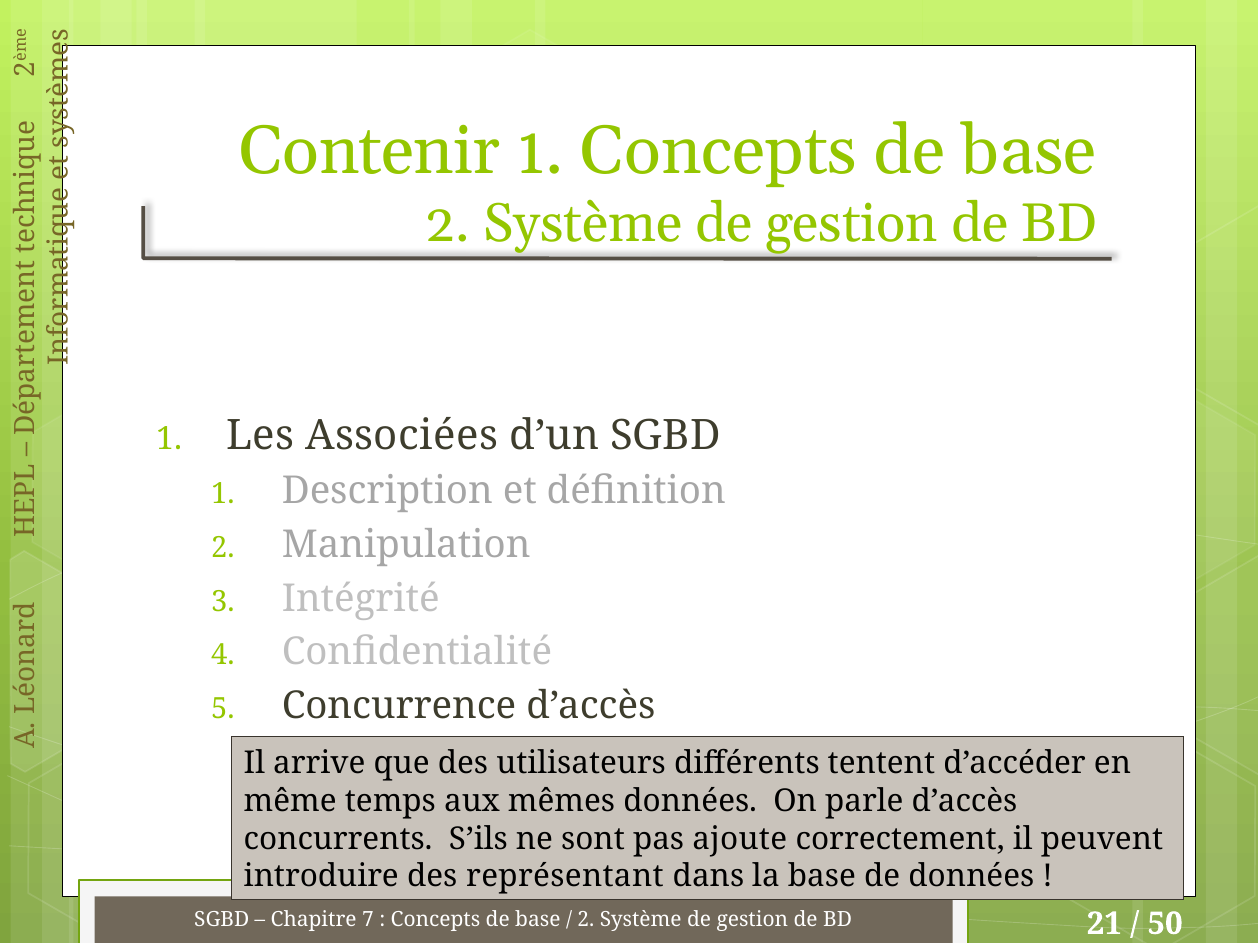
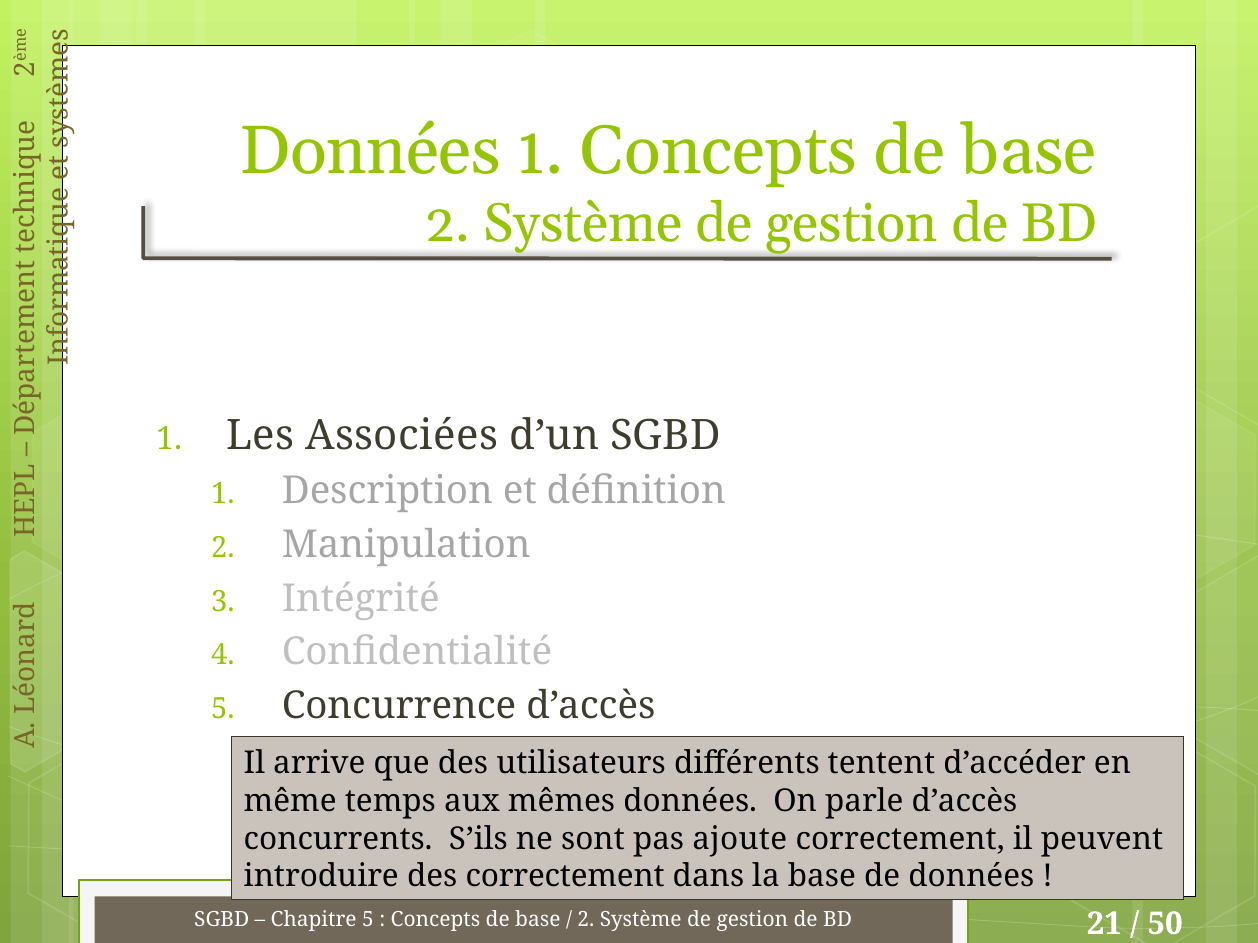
Contenir: Contenir -> Données (370, 151)
des représentant: représentant -> correctement (565, 877)
Chapitre 7: 7 -> 5 (368, 920)
